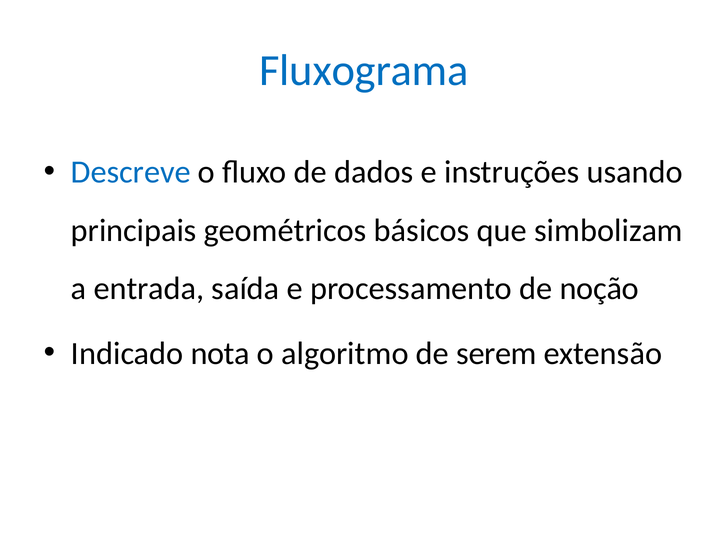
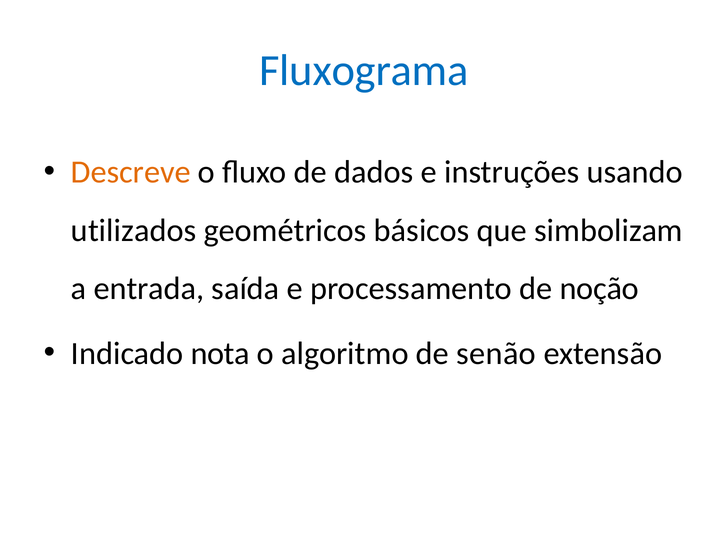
Descreve colour: blue -> orange (131, 172)
principais: principais -> utilizados (134, 230)
serem: serem -> senão (496, 353)
